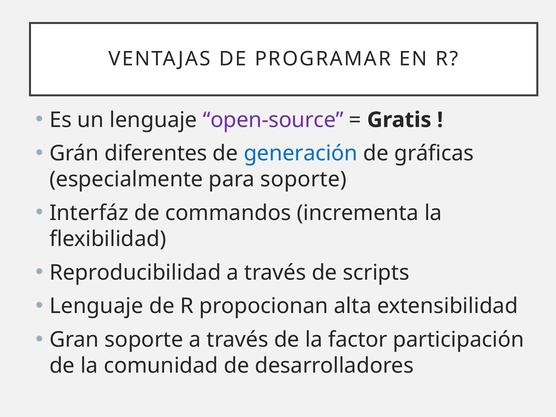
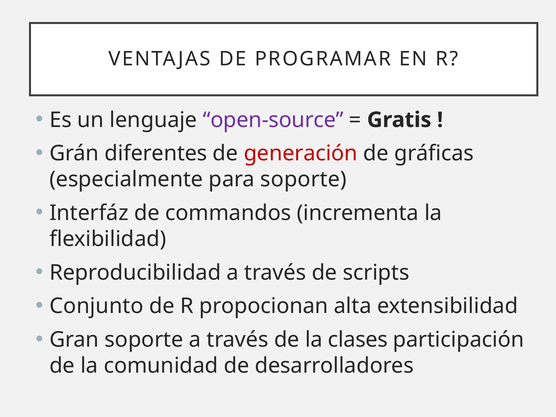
generación colour: blue -> red (301, 154)
Lenguaje: Lenguaje -> Conjunto (96, 306)
factor: factor -> clases (358, 340)
